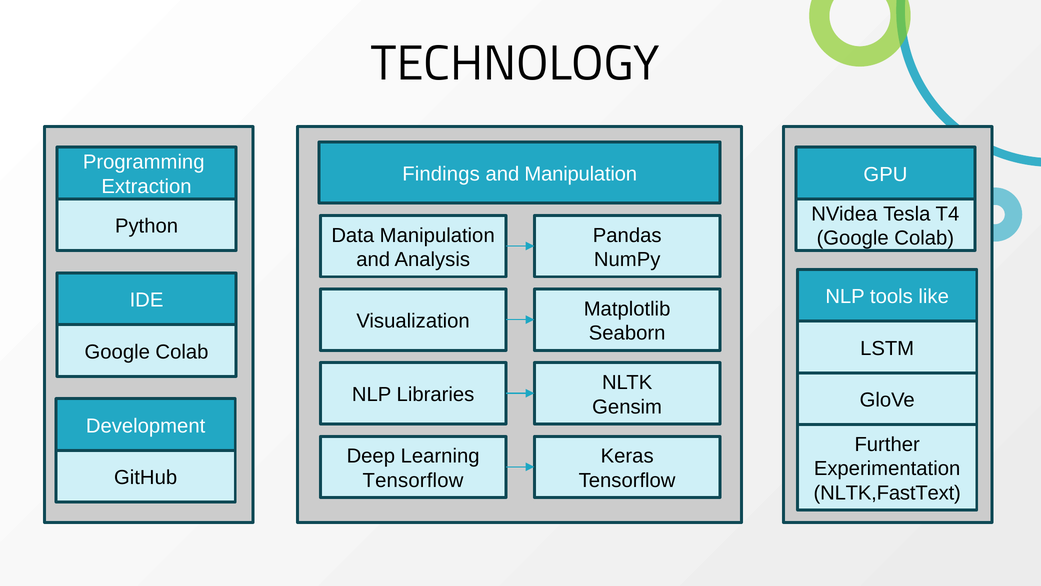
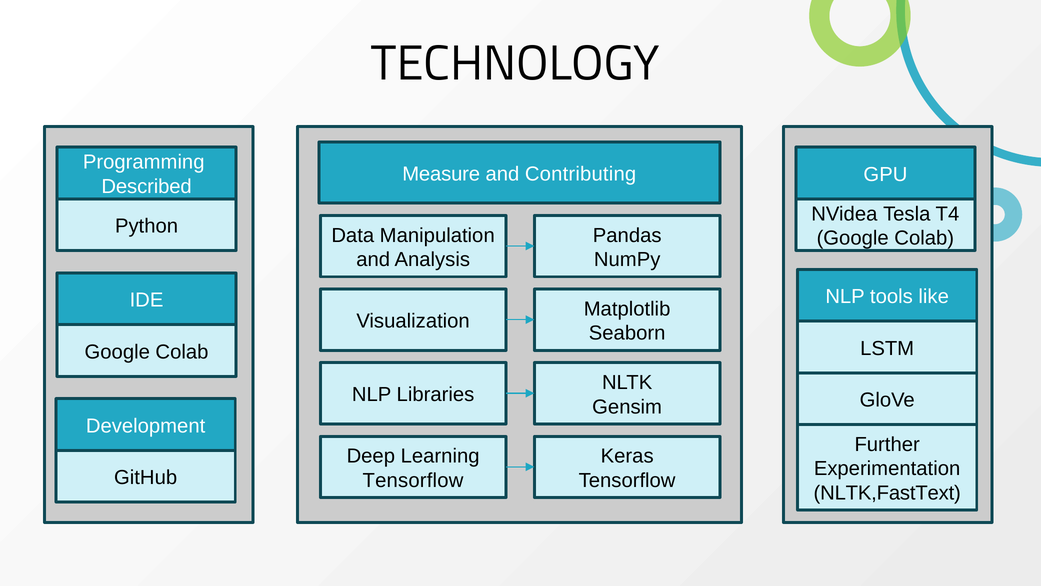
Findings: Findings -> Measure (441, 174)
and Manipulation: Manipulation -> Contributing (581, 174)
Extraction: Extraction -> Described (147, 186)
